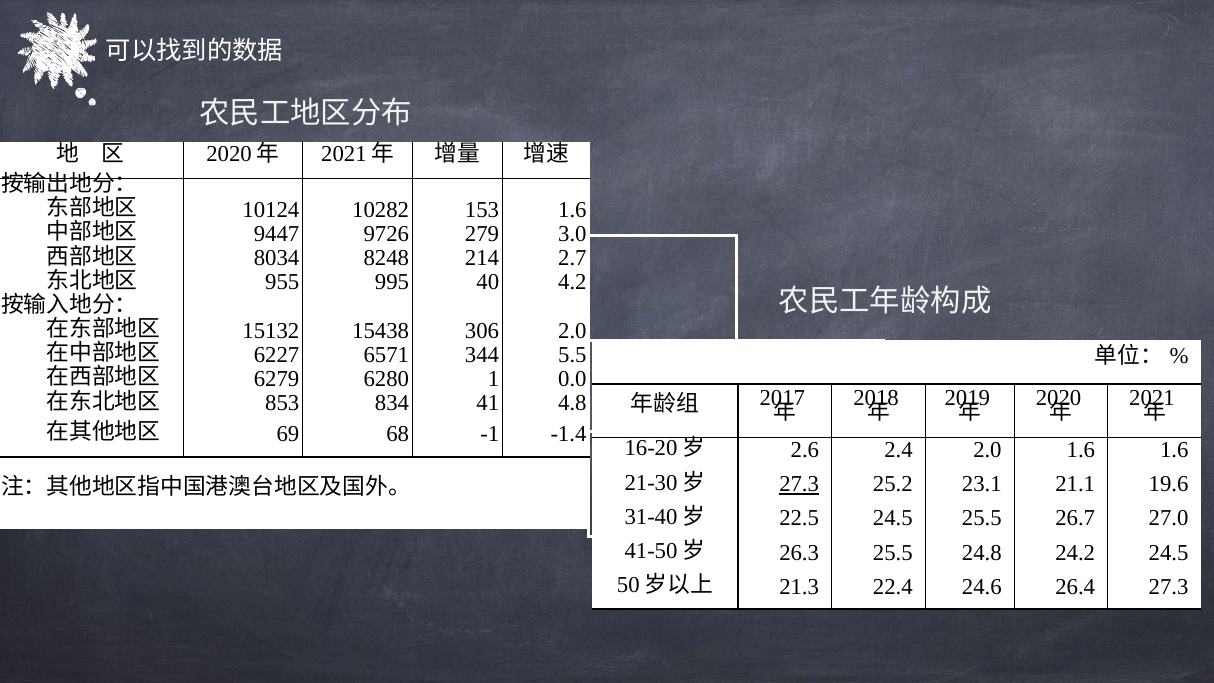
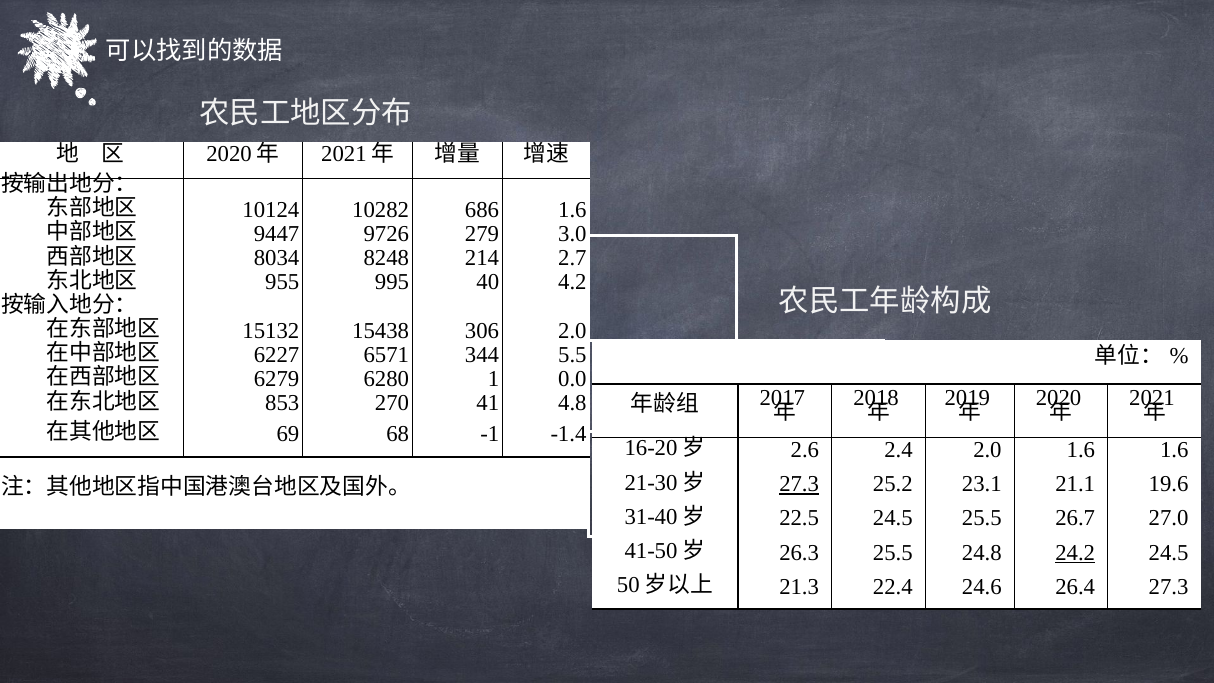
153: 153 -> 686 (482, 210)
834: 834 -> 270 (392, 403)
24.2 underline: none -> present (1075, 553)
